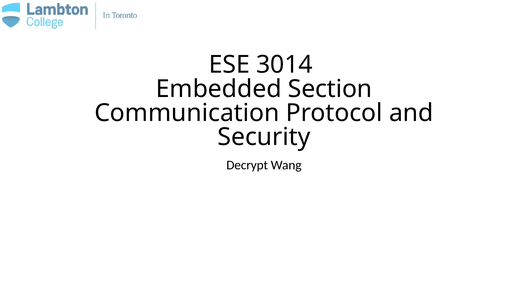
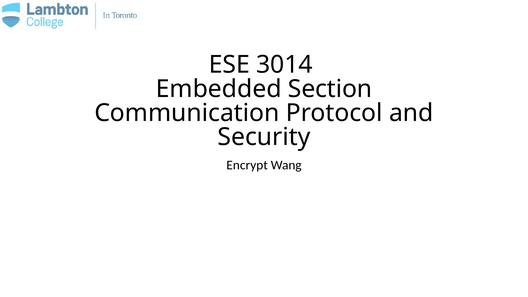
Decrypt: Decrypt -> Encrypt (247, 165)
